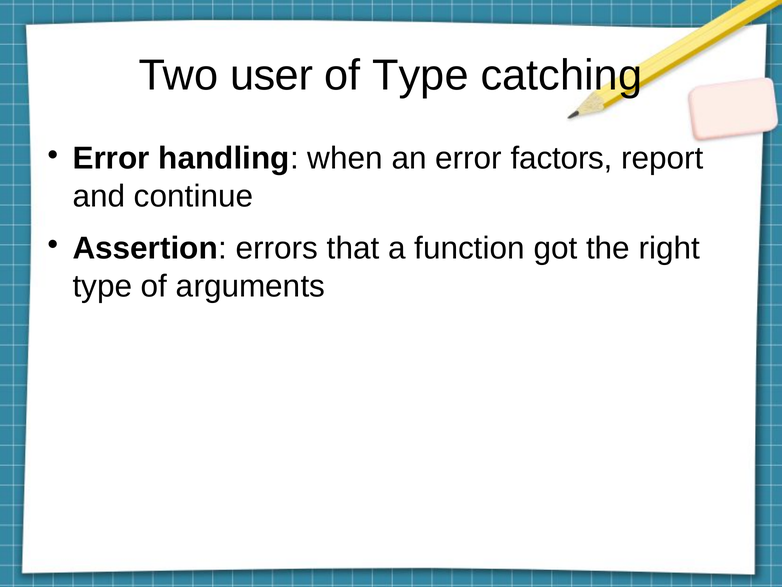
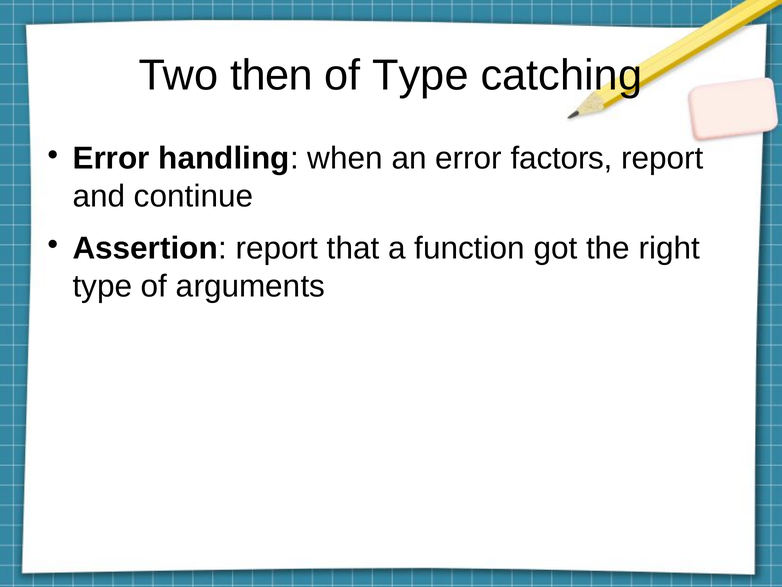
user: user -> then (272, 75)
Assertion errors: errors -> report (277, 248)
